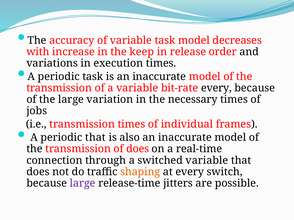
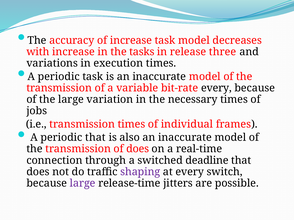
of variable: variable -> increase (131, 40)
keep: keep -> tasks (142, 52)
order: order -> three (223, 52)
switched variable: variable -> deadline (207, 161)
shaping colour: orange -> purple (140, 172)
